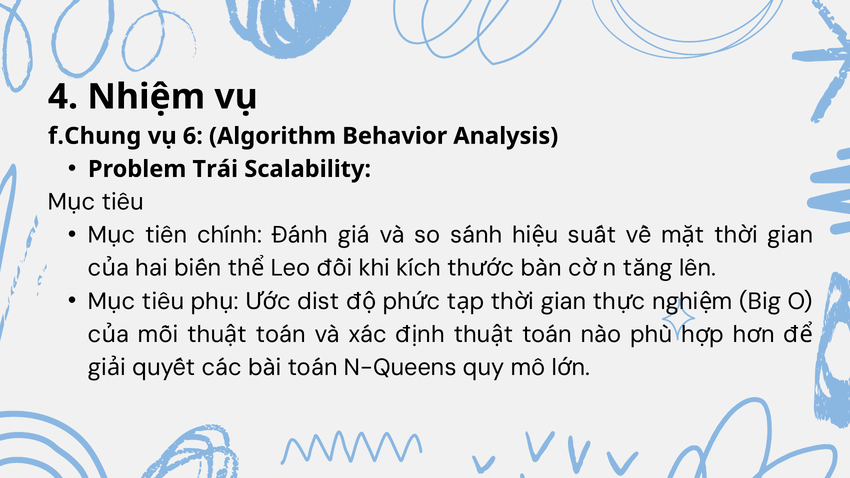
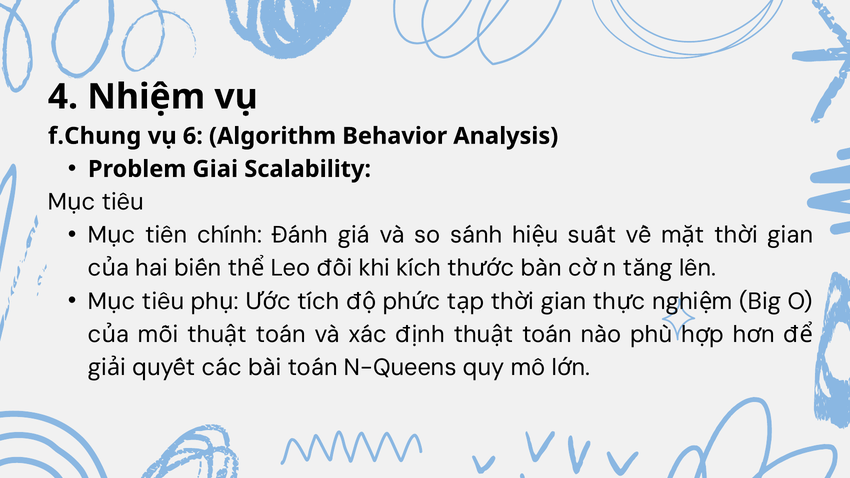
Trái: Trái -> Giai (215, 169)
dist: dist -> tích (319, 301)
